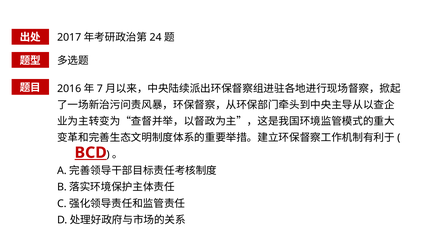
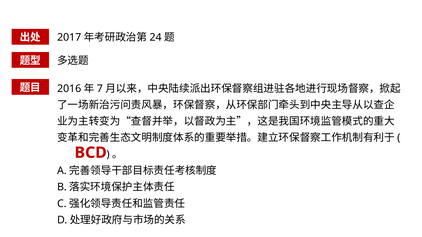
BCD underline: present -> none (91, 153)
